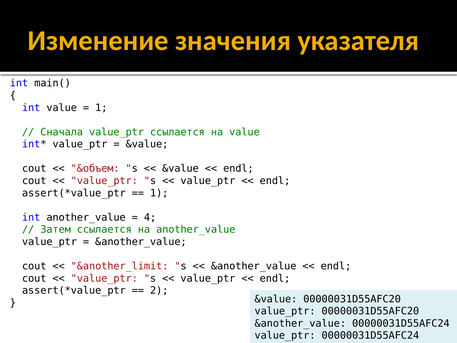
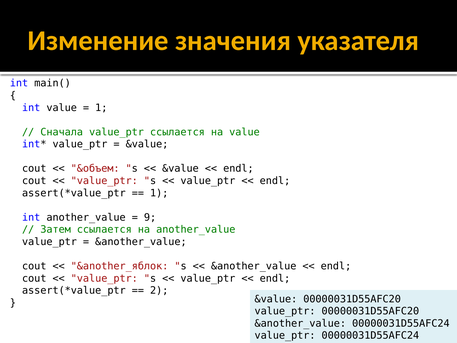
4: 4 -> 9 (150, 217)
&another_limit: &another_limit -> &another_яблок (120, 266)
